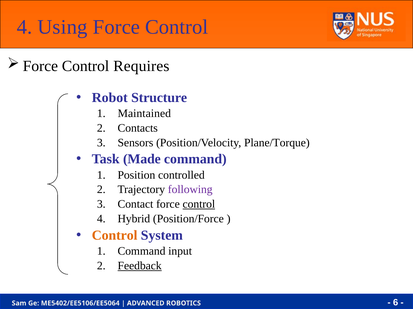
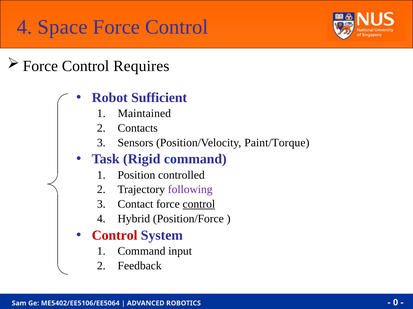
Using: Using -> Space (63, 27)
Structure: Structure -> Sufficient (159, 98)
Plane/Torque: Plane/Torque -> Paint/Torque (277, 143)
Made: Made -> Rigid (142, 159)
Control colour: orange -> red (115, 236)
Feedback underline: present -> none (140, 266)
6: 6 -> 0 (396, 303)
